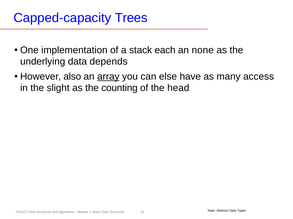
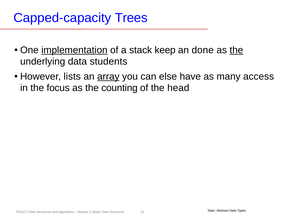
implementation underline: none -> present (74, 50)
each: each -> keep (165, 50)
none: none -> done (203, 50)
the underline: none -> present (236, 50)
depends: depends -> students (109, 62)
also: also -> lists (72, 77)
slight: slight -> focus (58, 88)
